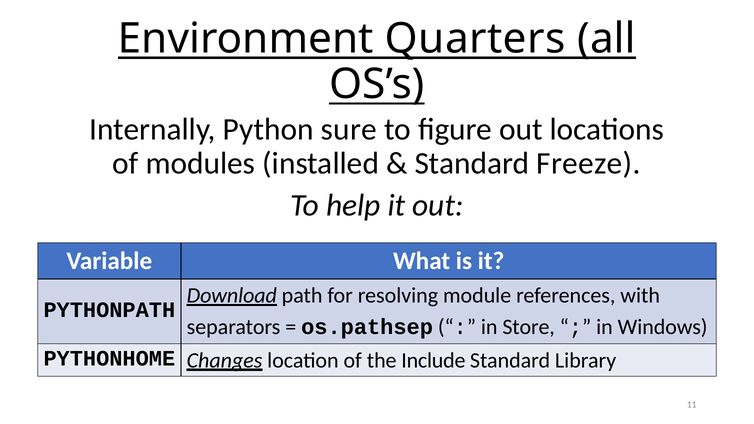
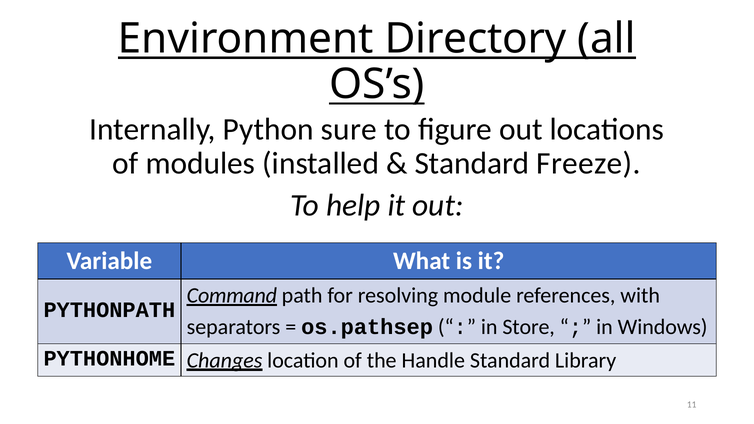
Quarters: Quarters -> Directory (476, 39)
Download: Download -> Command (232, 296)
Include: Include -> Handle (433, 360)
